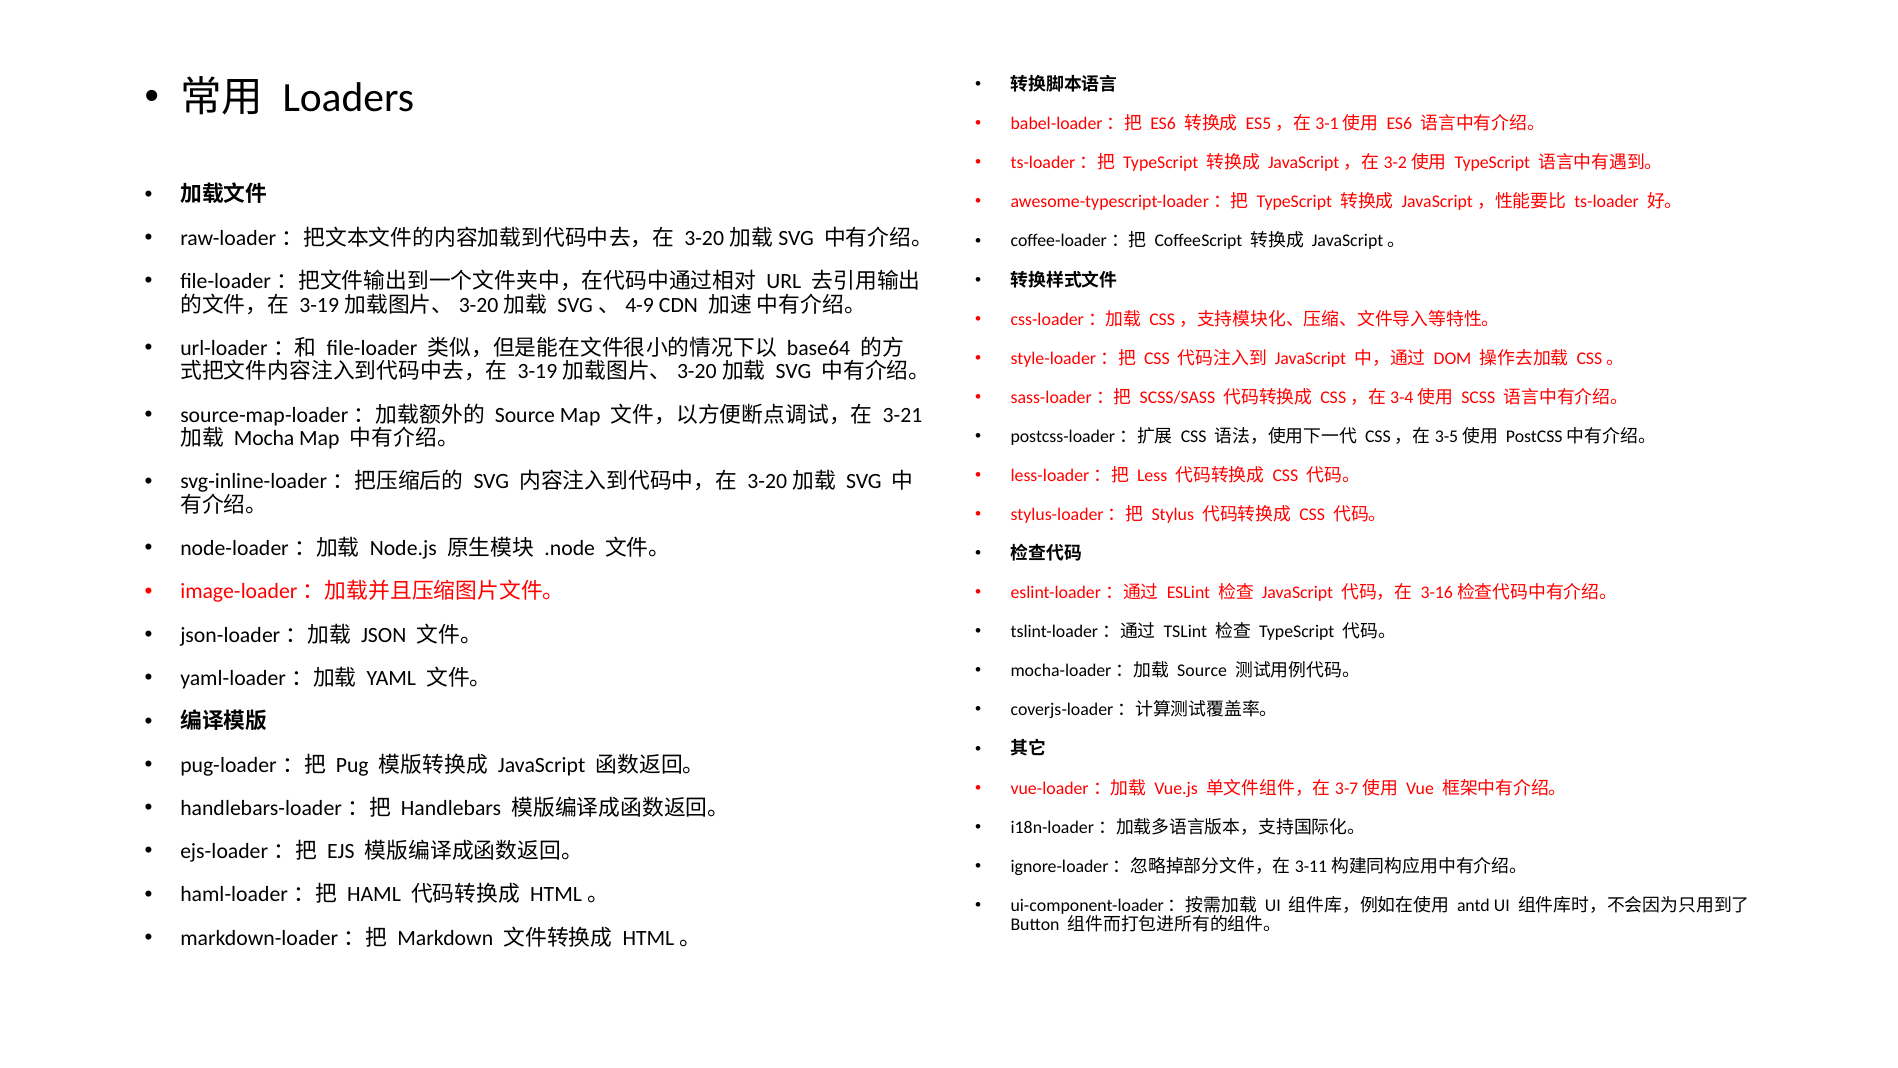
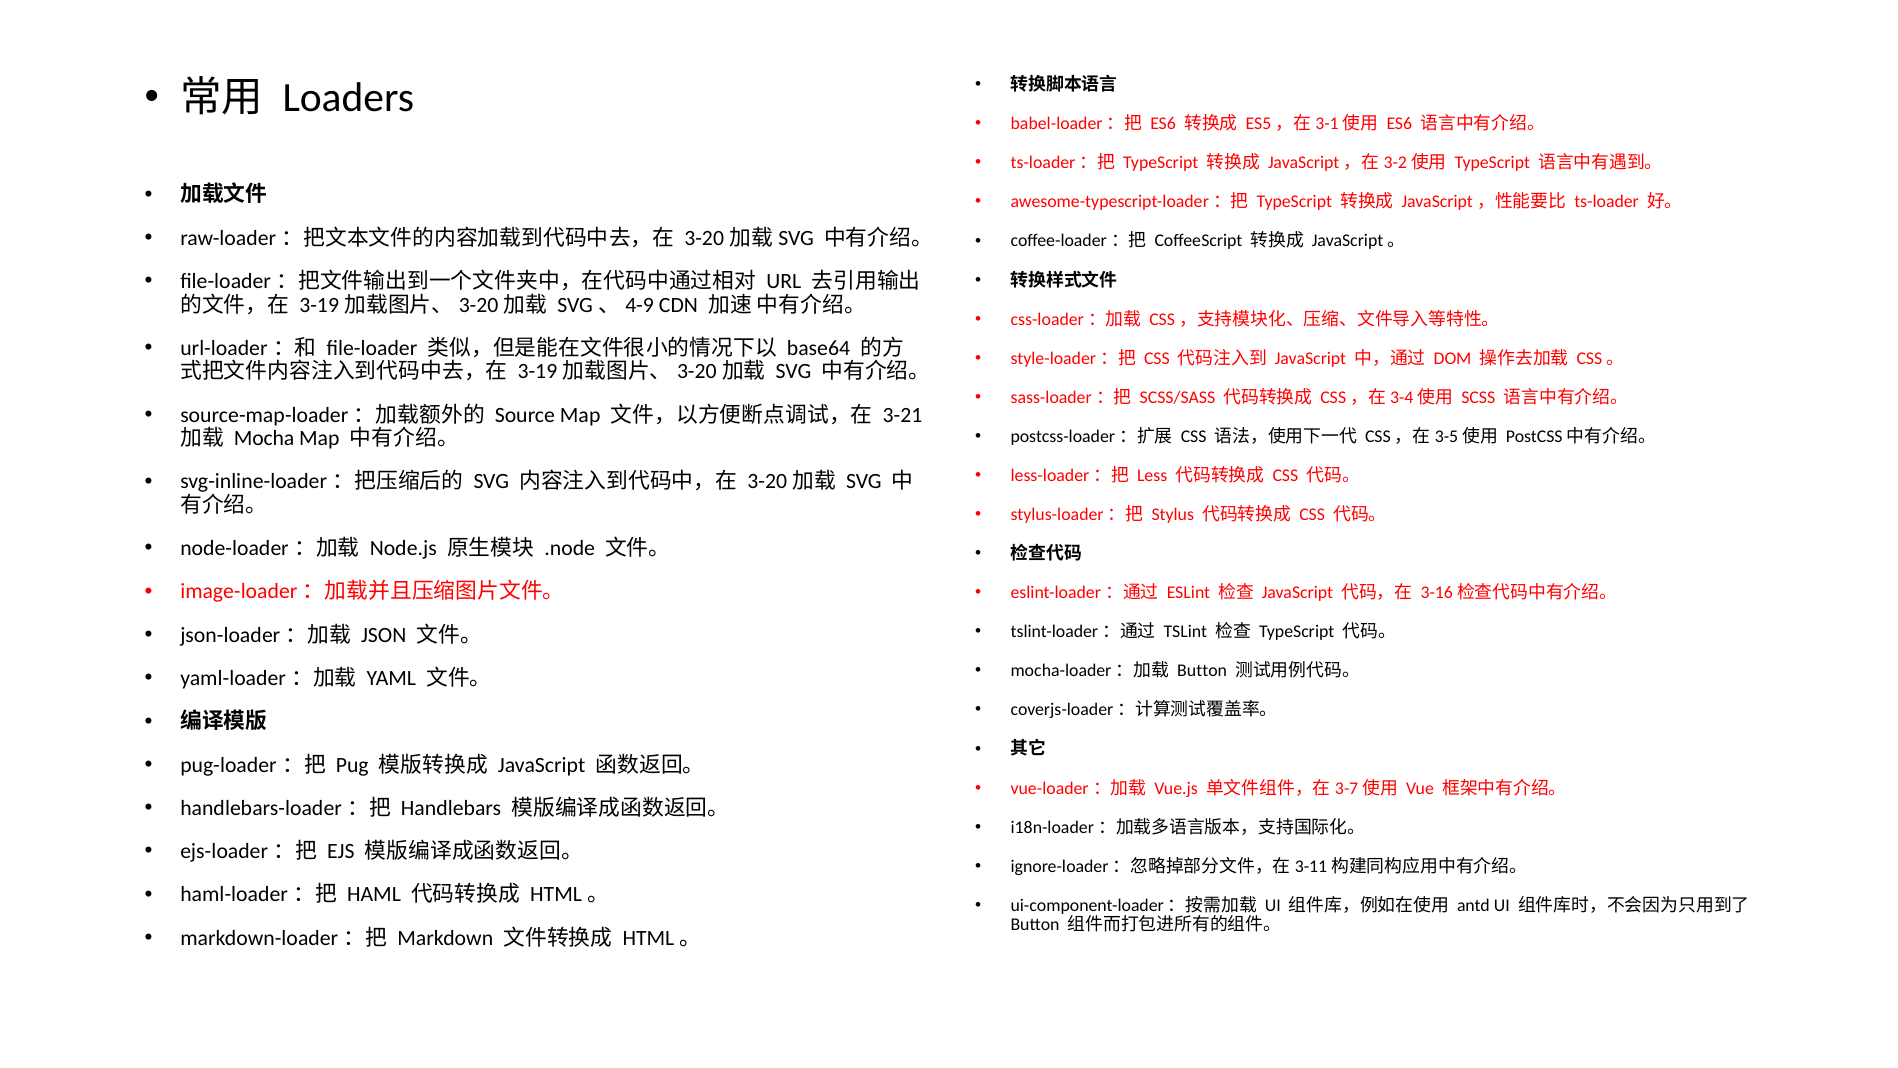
Source: Source -> Button (1202, 671)
